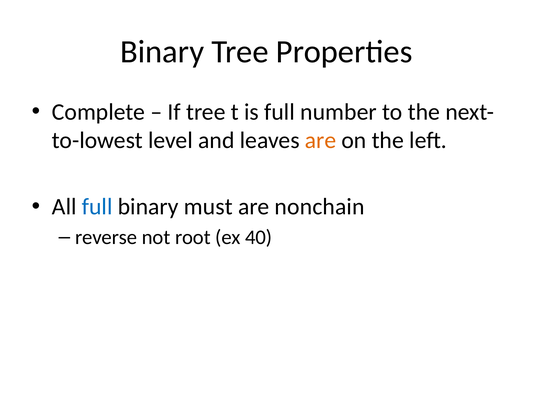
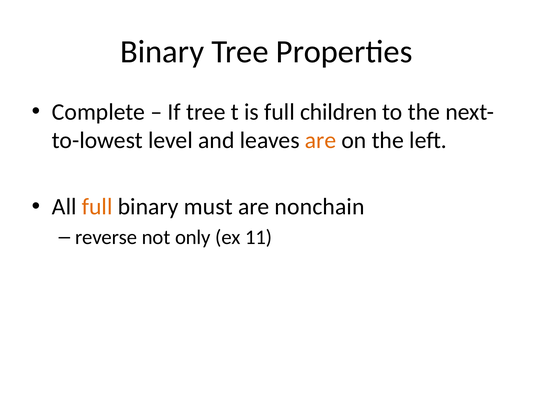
number: number -> children (339, 112)
full colour: blue -> orange (97, 207)
root: root -> only (193, 237)
40: 40 -> 11 (259, 237)
